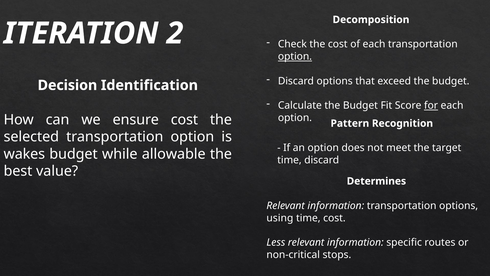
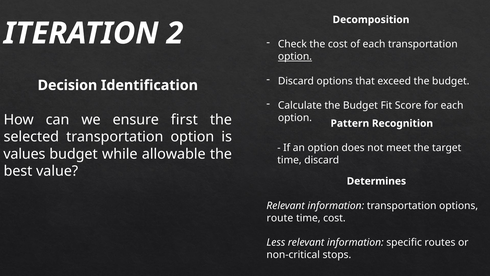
for underline: present -> none (431, 105)
ensure cost: cost -> first (184, 119)
wakes: wakes -> values (24, 154)
using: using -> route (280, 218)
